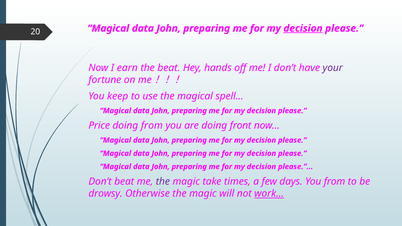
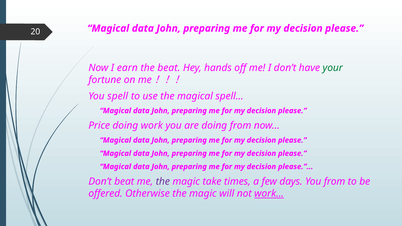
decision underline: present -> none (303, 28)
your colour: purple -> green (333, 68)
keep: keep -> spell (118, 96)
doing from: from -> work (152, 126)
doing front: front -> from (241, 126)
drowsy: drowsy -> offered (106, 194)
